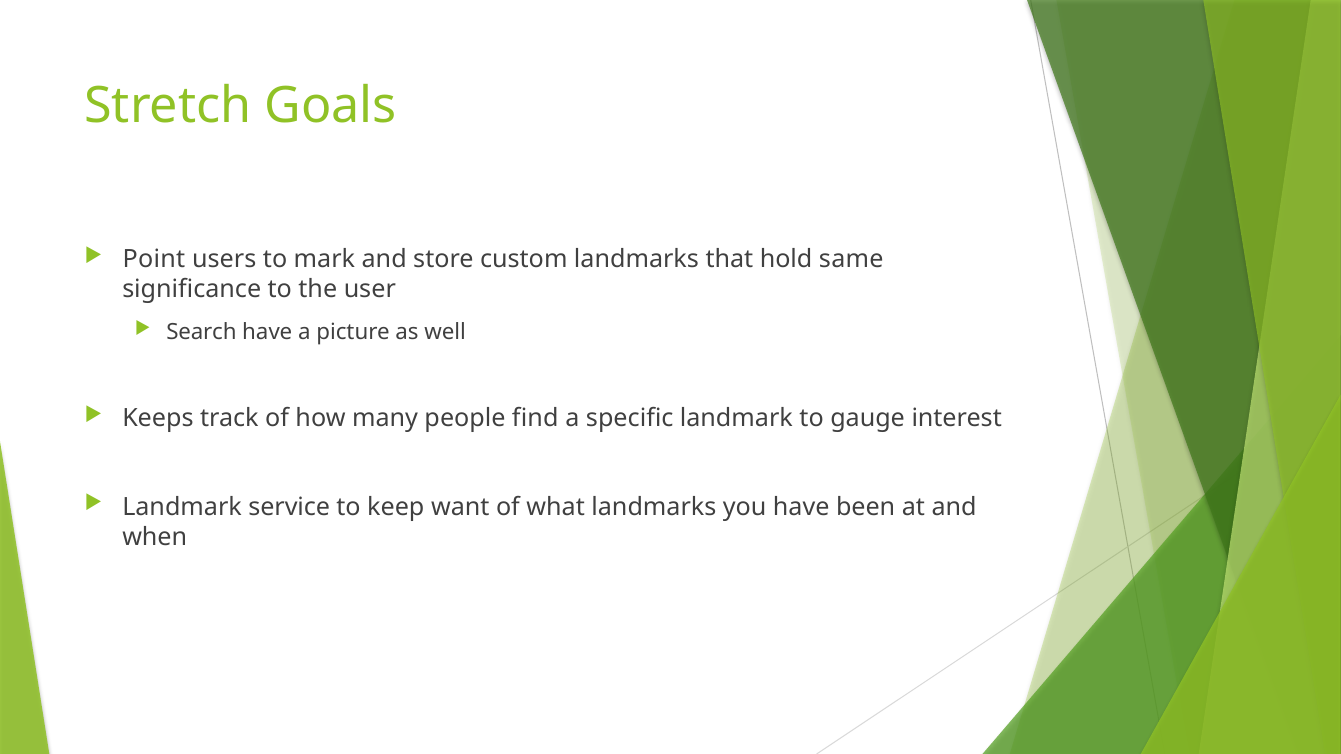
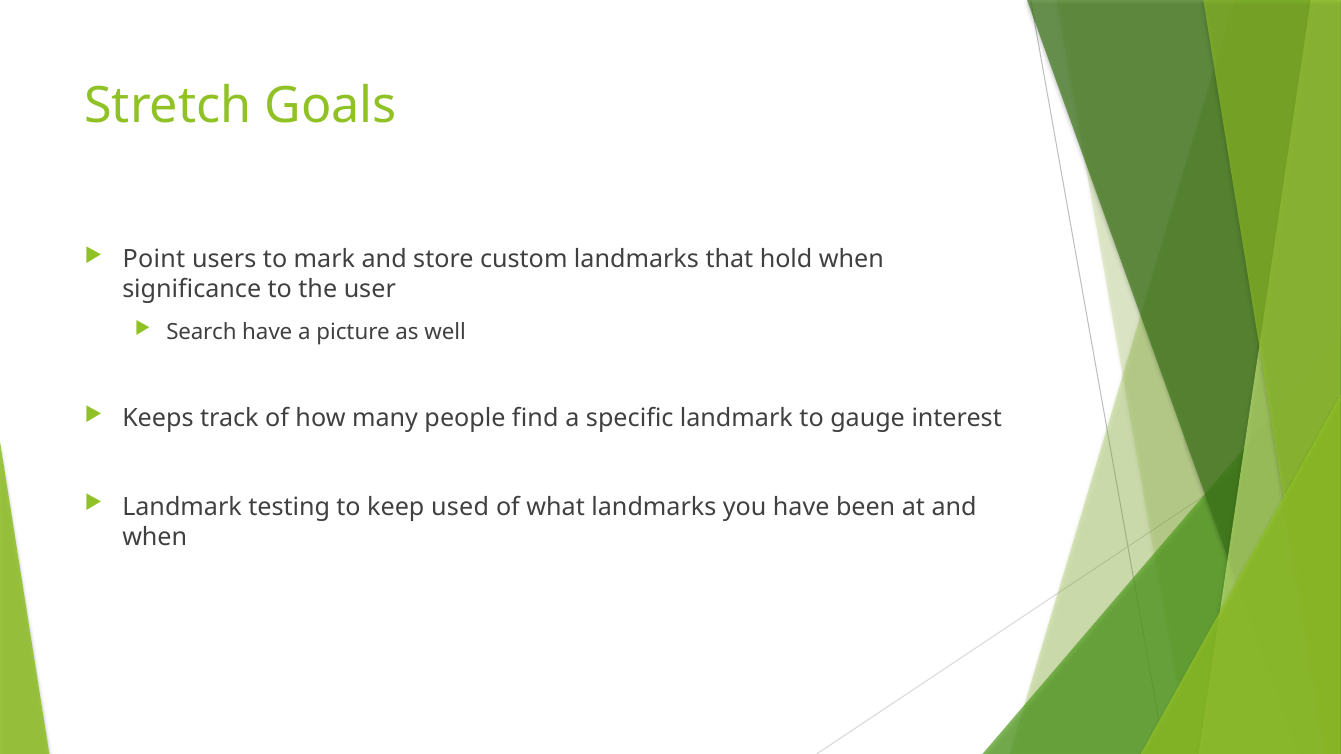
hold same: same -> when (851, 260)
service: service -> testing (289, 507)
want: want -> used (460, 507)
